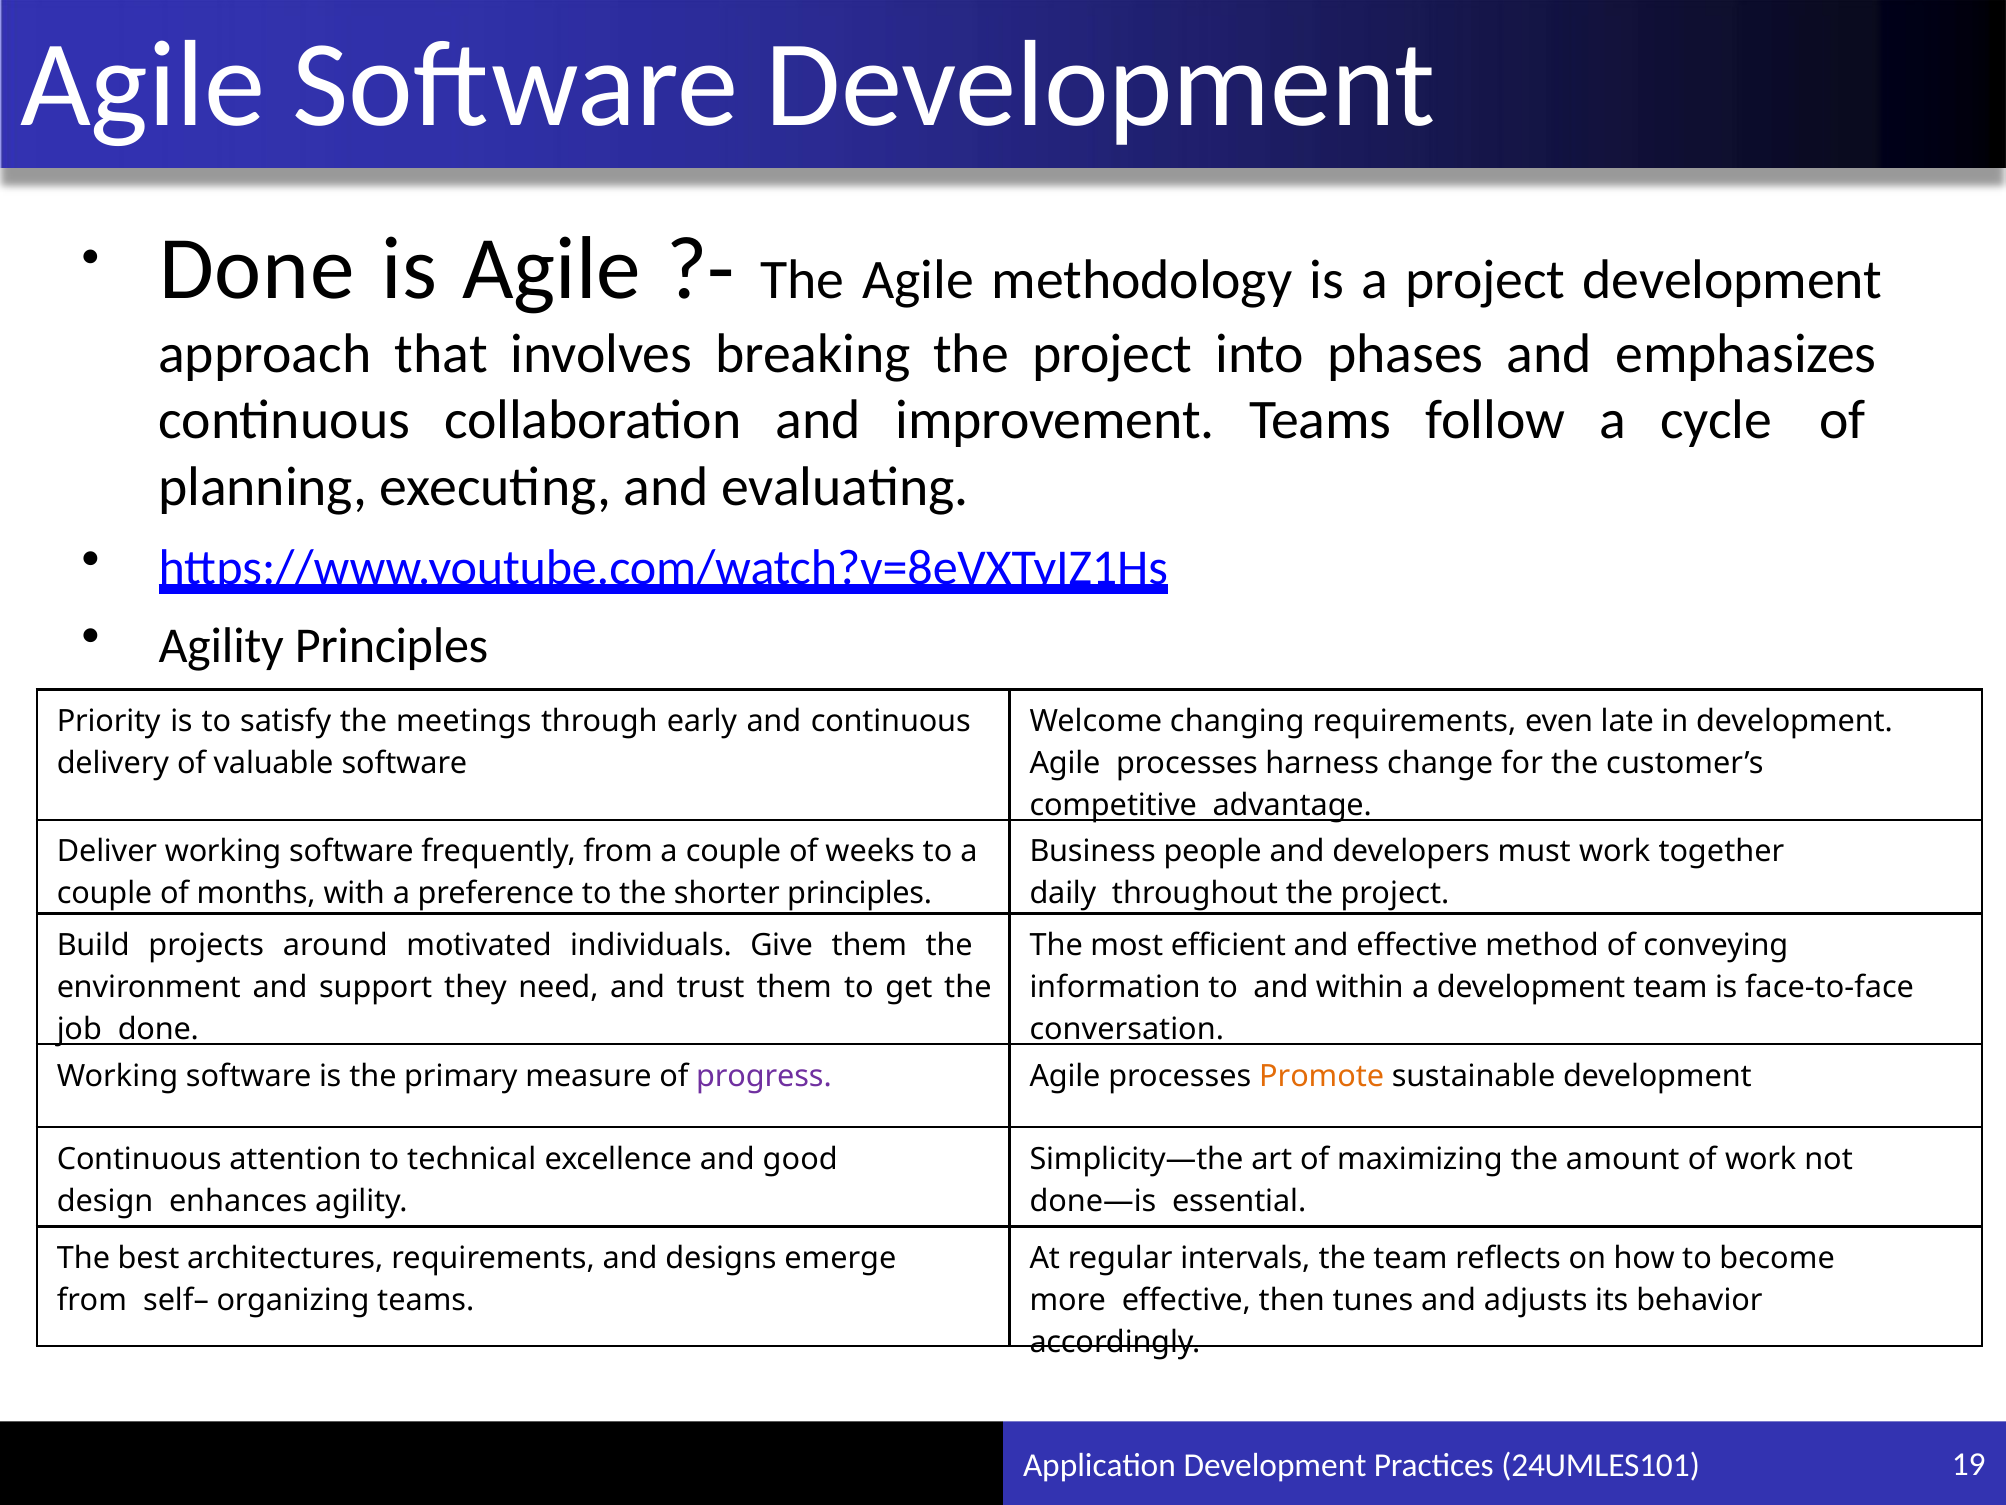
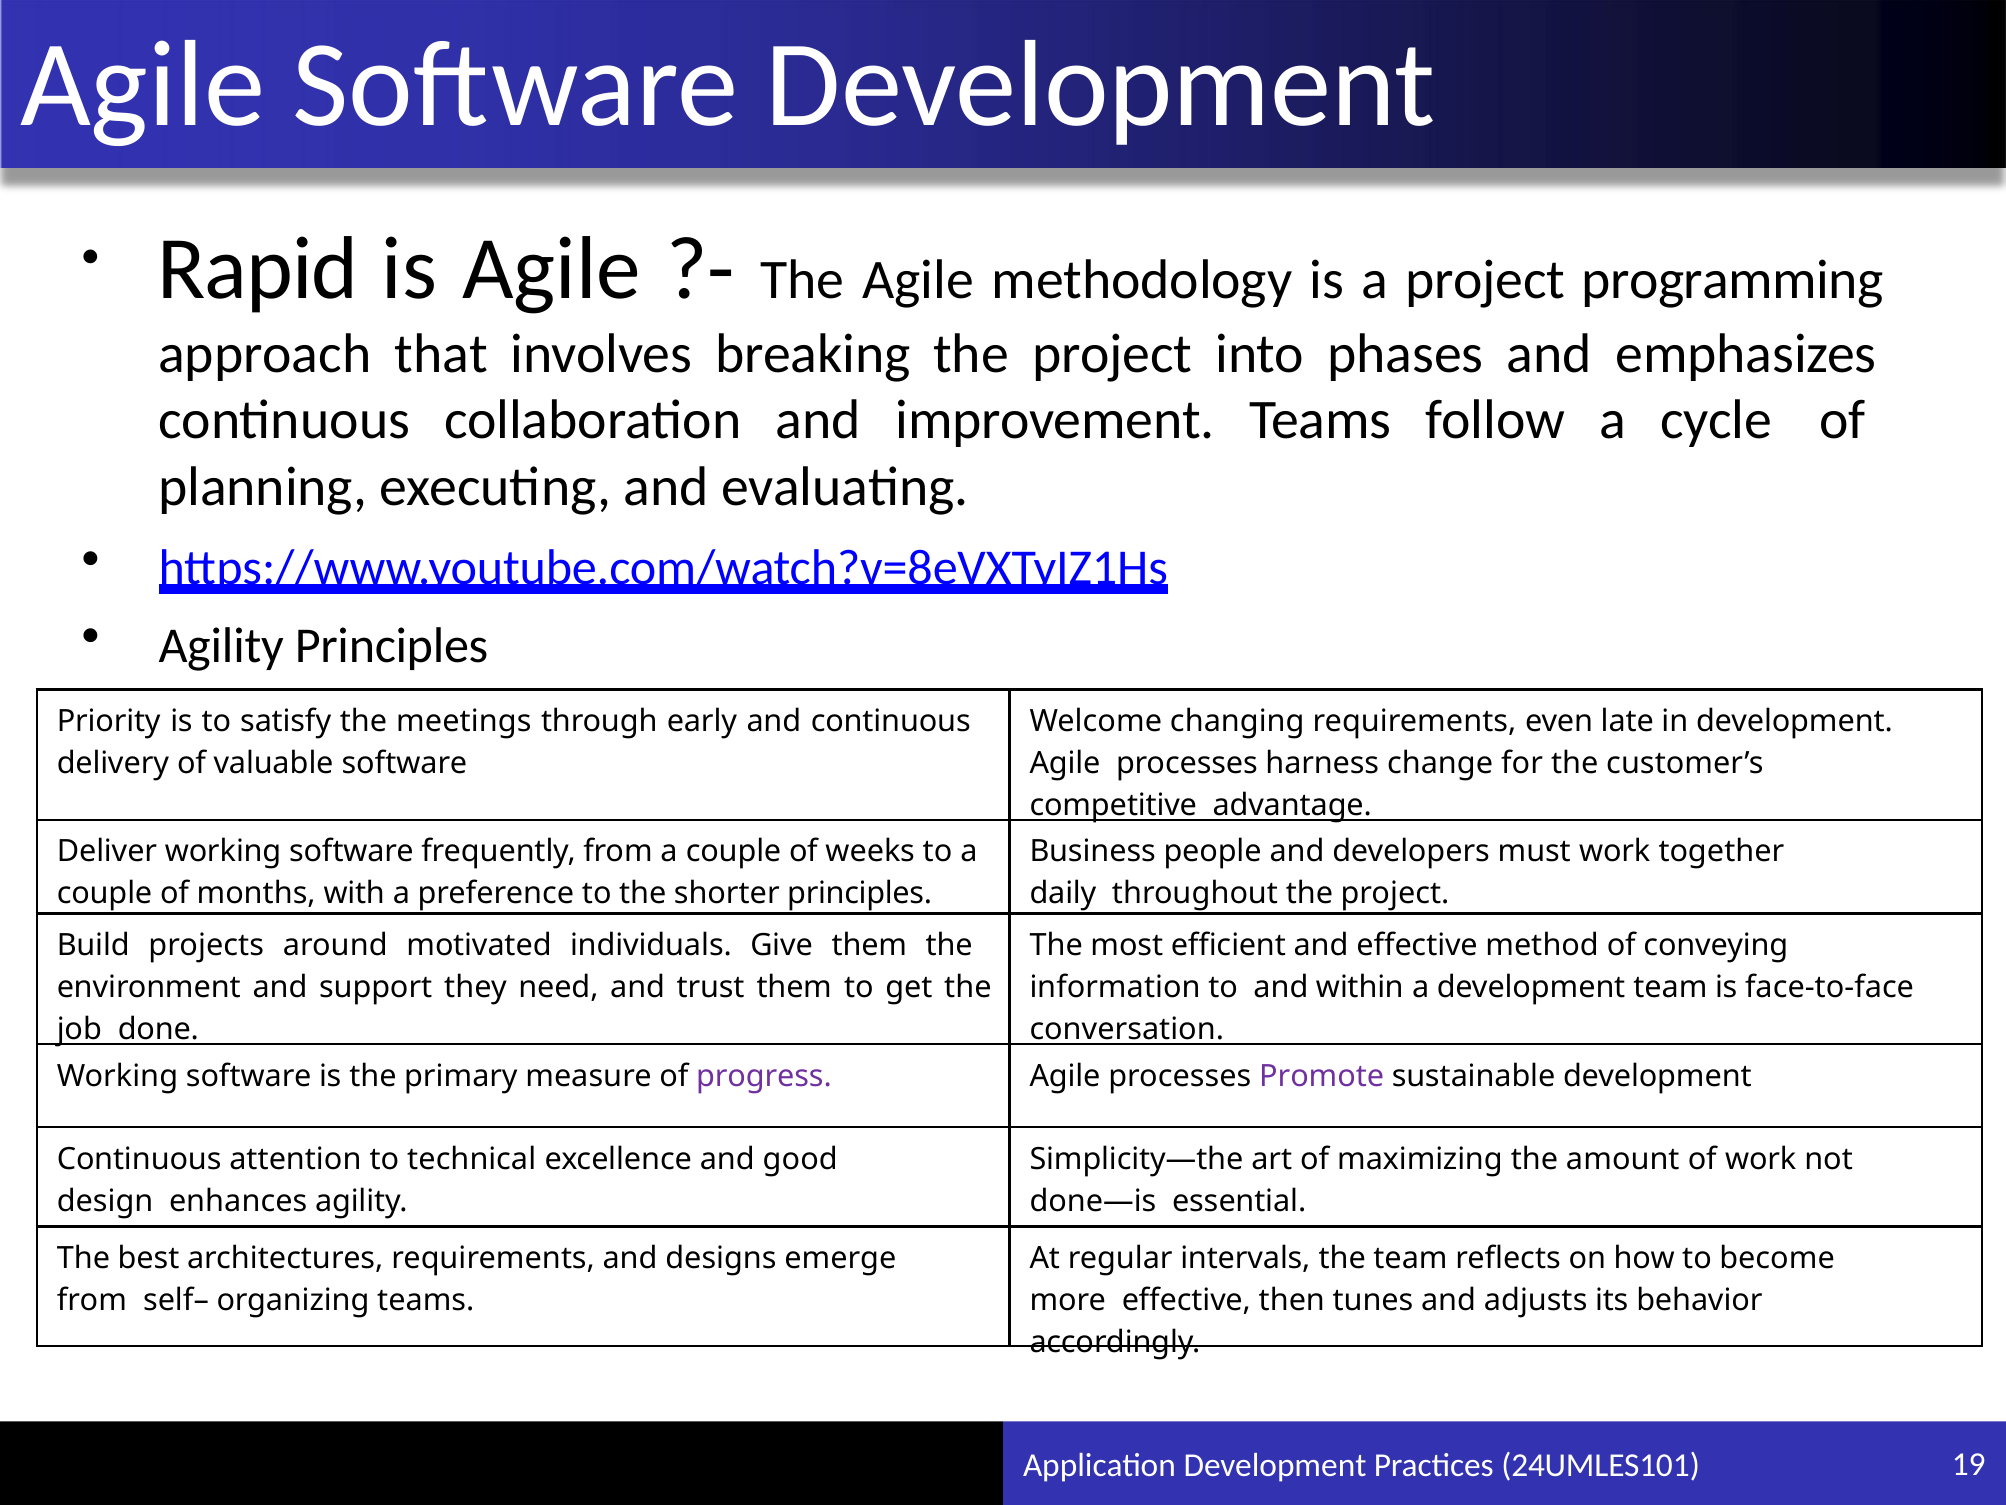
Done: Done -> Rapid (258, 269)
project development: development -> programming (1733, 280)
Promote colour: orange -> purple (1322, 1076)
